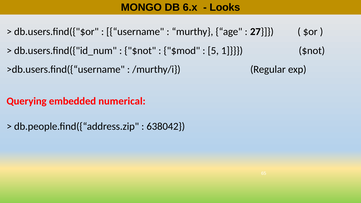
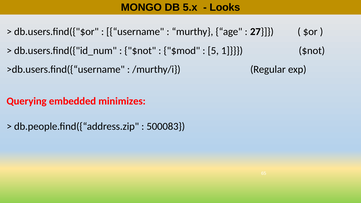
6.x: 6.x -> 5.x (190, 7)
numerical: numerical -> minimizes (122, 101)
638042: 638042 -> 500083 (166, 126)
